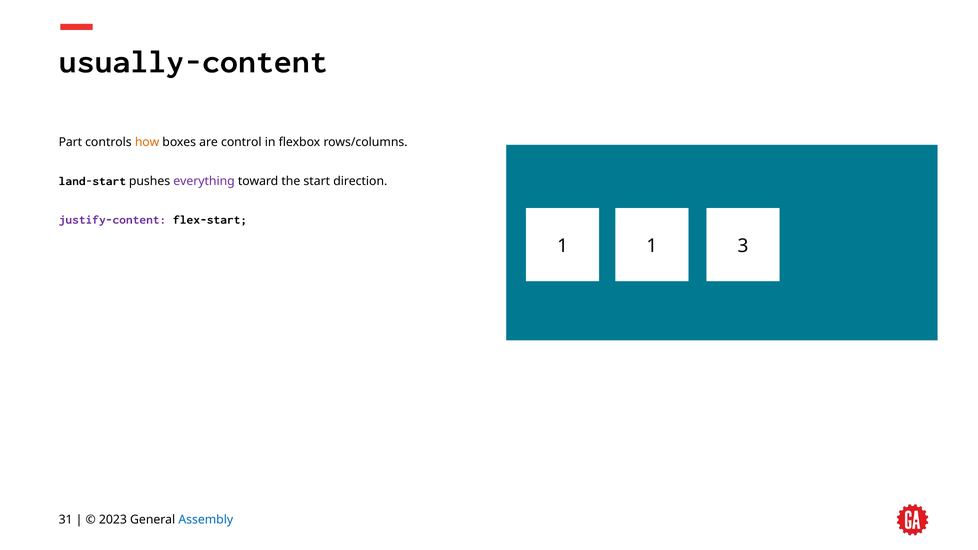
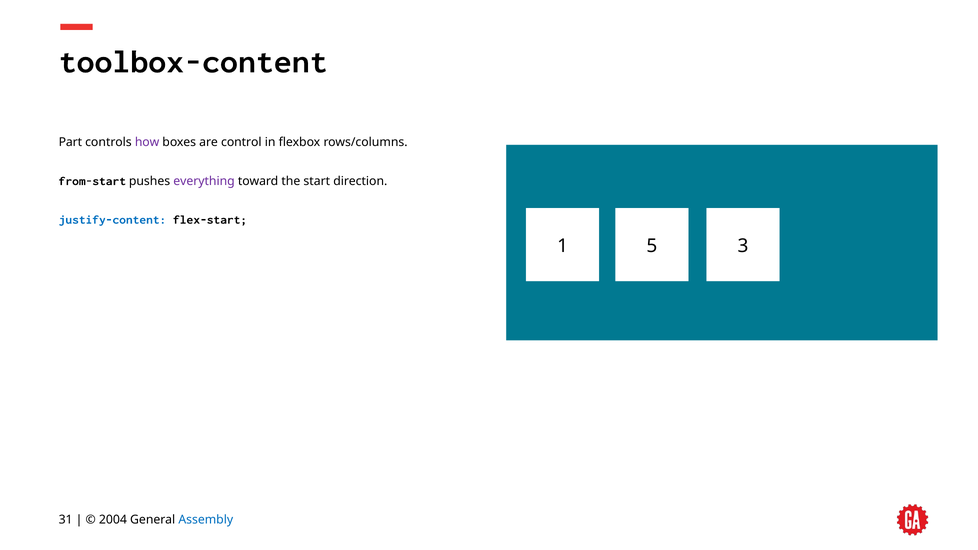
usually-content: usually-content -> toolbox-content (193, 62)
how colour: orange -> purple (147, 142)
land-start: land-start -> from-start (92, 181)
justify-content colour: purple -> blue (112, 220)
1 1: 1 -> 5 (652, 246)
2023: 2023 -> 2004 (113, 520)
